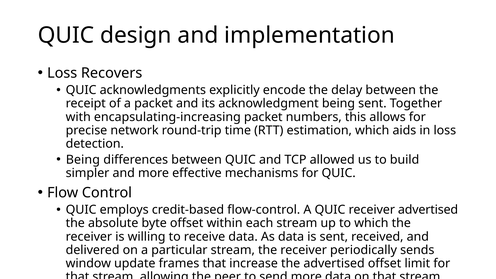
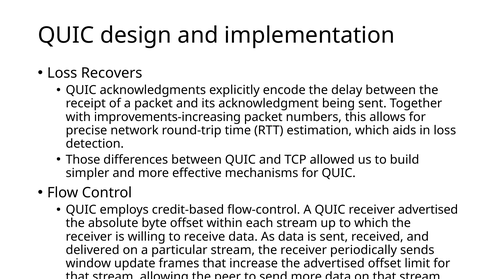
encapsulating-increasing: encapsulating-increasing -> improvements-increasing (167, 117)
Being: Being -> Those (83, 160)
